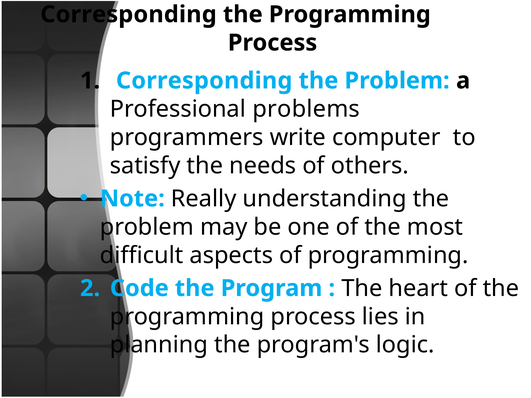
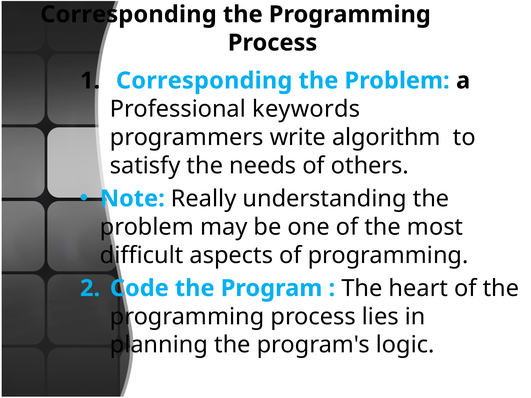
problems: problems -> keywords (306, 109)
computer: computer -> algorithm (386, 137)
